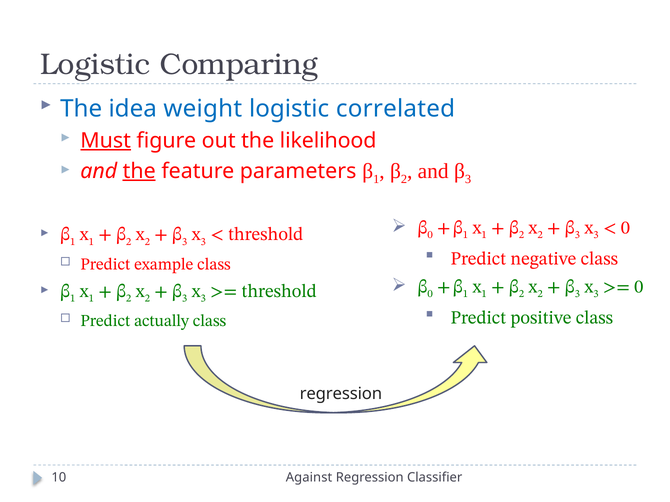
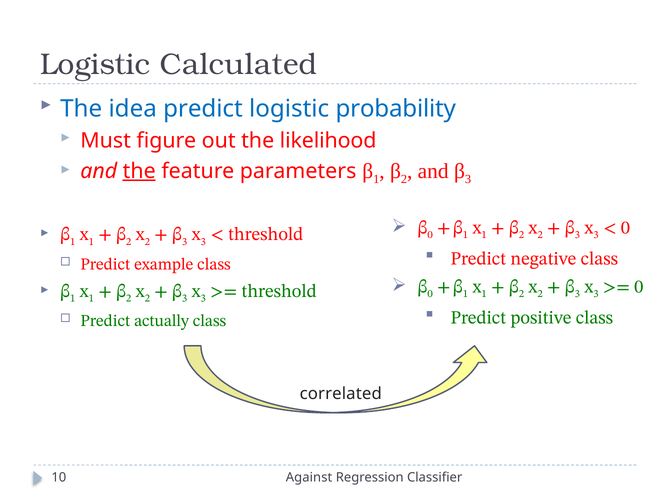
Comparing: Comparing -> Calculated (239, 65)
idea weight: weight -> predict (203, 109)
correlated: correlated -> probability (396, 109)
Must underline: present -> none (106, 141)
regression: regression -> correlated (341, 394)
